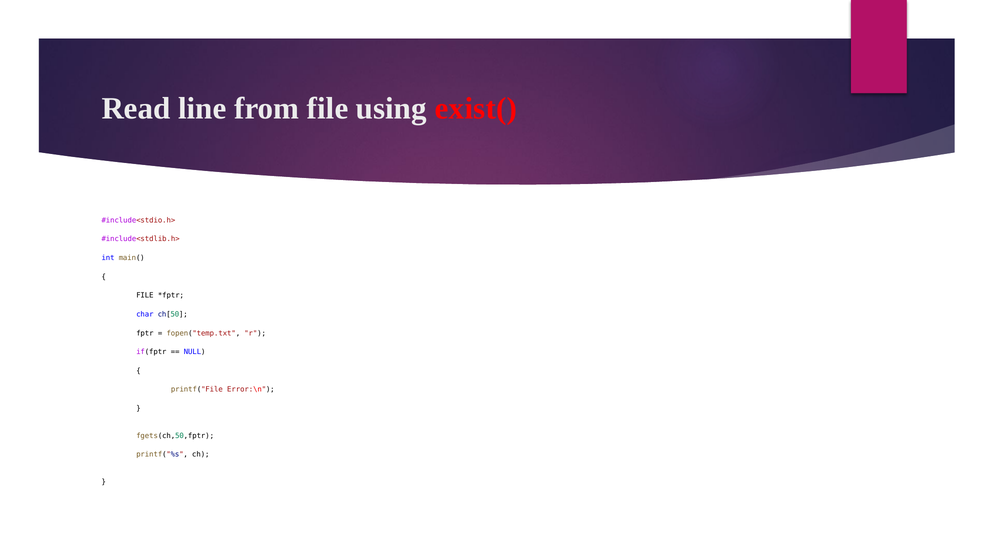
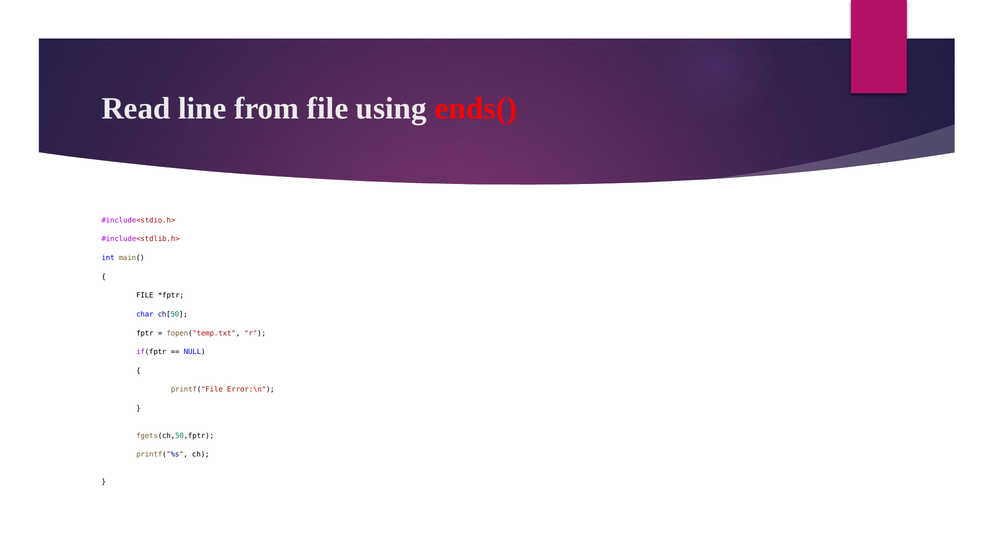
exist(: exist( -> ends( (476, 108)
